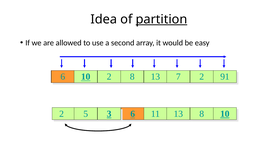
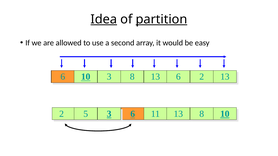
Idea underline: none -> present (104, 19)
10 2: 2 -> 3 (109, 77)
8 13 7: 7 -> 6 (178, 77)
2 91: 91 -> 13 (225, 77)
